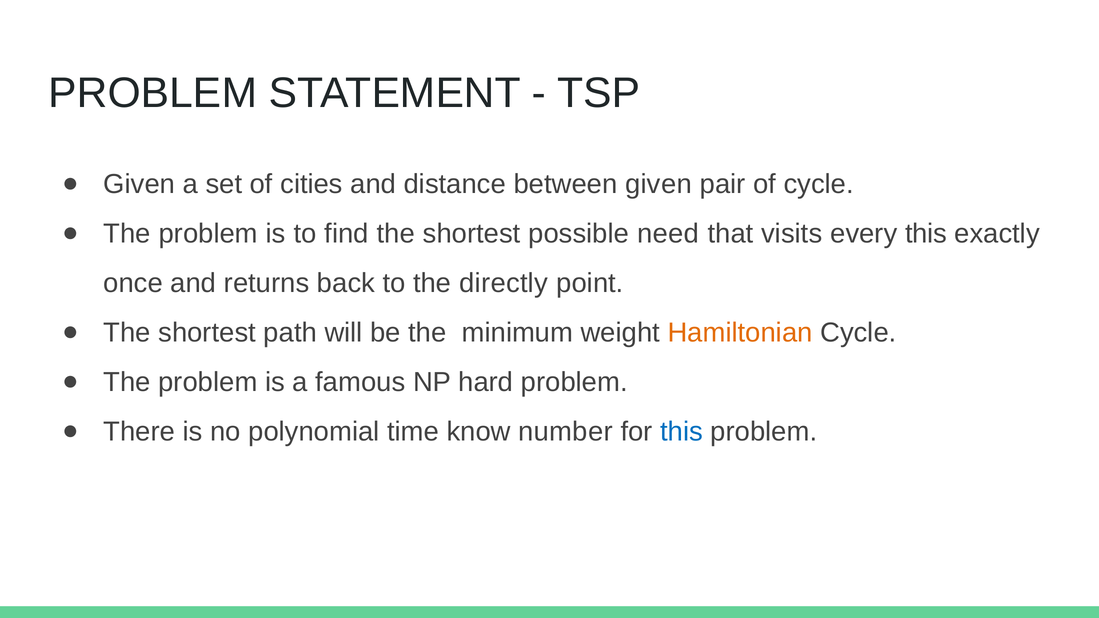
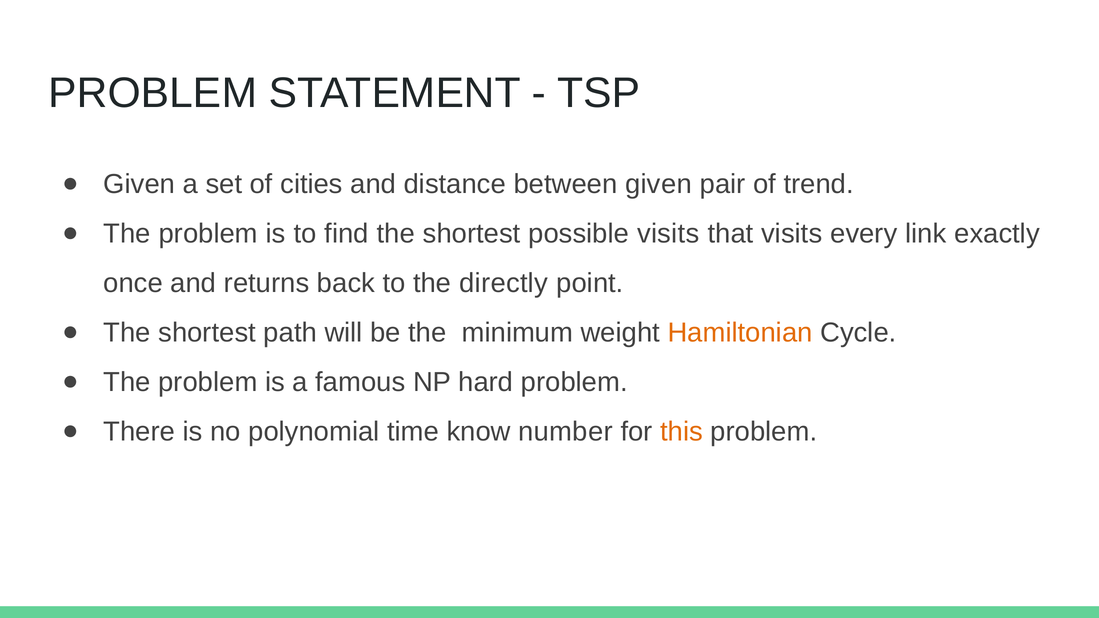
of cycle: cycle -> trend (819, 184)
possible need: need -> visits (668, 234)
every this: this -> link (926, 234)
this colour: blue -> orange (682, 432)
